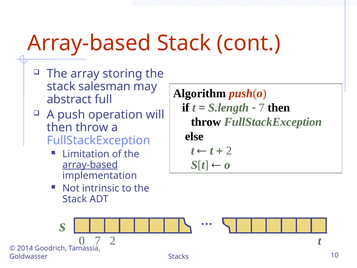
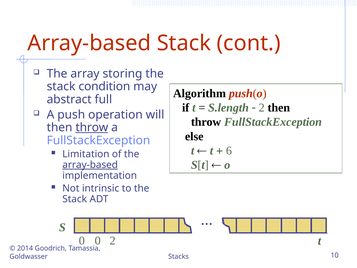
salesman: salesman -> condition (104, 86)
7: 7 -> 2 (262, 108)
throw underline: none -> present (92, 127)
2: 2 -> 6 (229, 151)
0 7: 7 -> 0 (98, 241)
